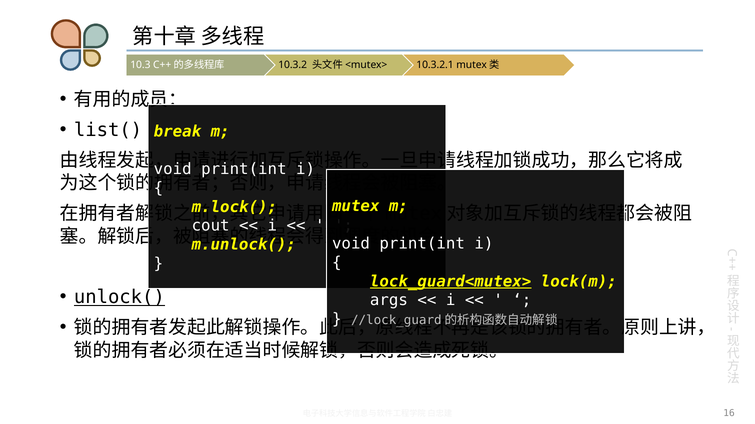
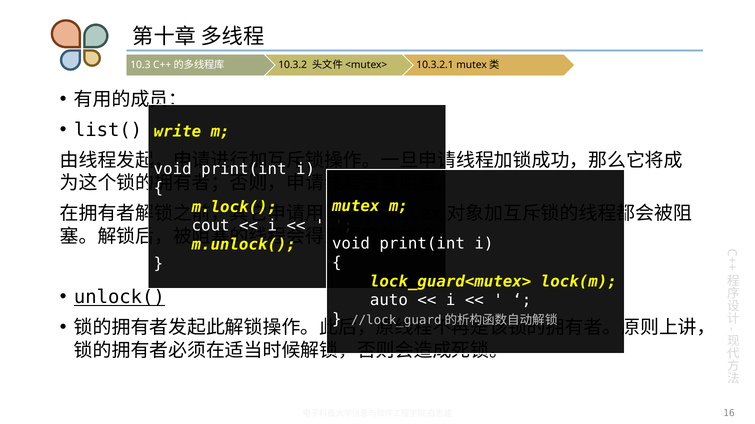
break: break -> write (177, 132)
lock_guard<mutex> underline: present -> none (451, 282)
args: args -> auto (389, 301)
